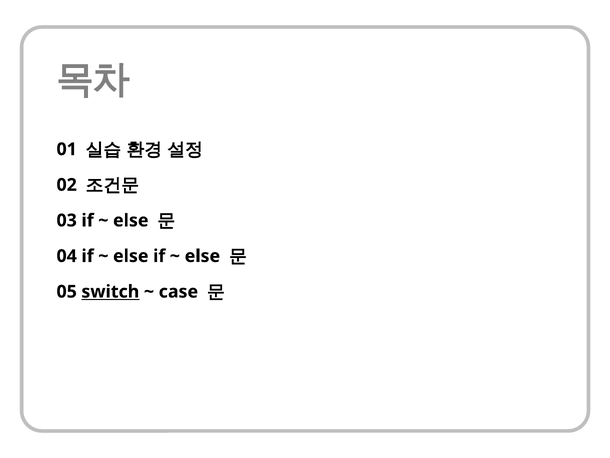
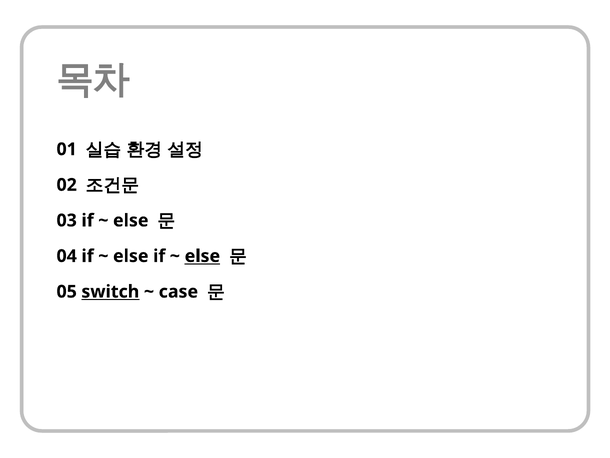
else underline: none -> present (202, 256)
